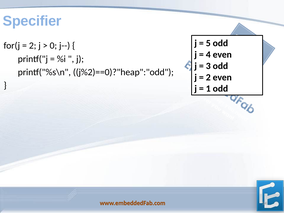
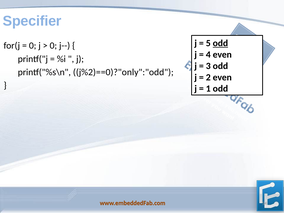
odd underline: none -> present (220, 43)
2: 2 -> 0 (33, 46)
j%2)==0)?"heap":"odd: j%2)==0)?"heap":"odd -> j%2)==0)?"only":"odd (123, 72)
